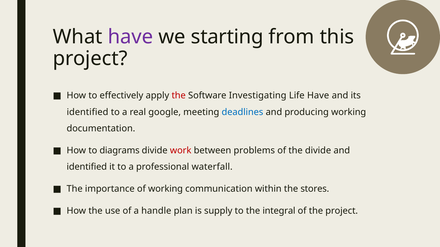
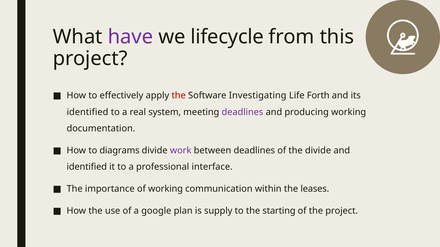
starting: starting -> lifecycle (227, 37)
Life Have: Have -> Forth (318, 96)
google: google -> system (165, 112)
deadlines colour: blue -> purple (242, 112)
work colour: red -> purple (181, 151)
between problems: problems -> deadlines (254, 151)
waterfall: waterfall -> interface (212, 167)
stores: stores -> leases (315, 189)
handle: handle -> google (156, 211)
integral: integral -> starting (279, 211)
